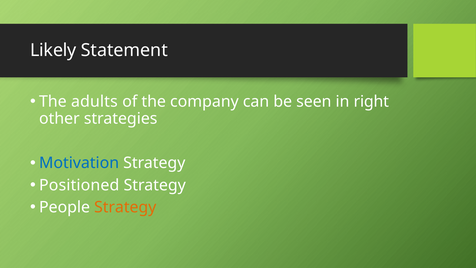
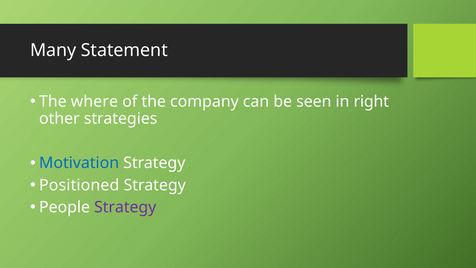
Likely: Likely -> Many (53, 50)
adults: adults -> where (94, 101)
Strategy colour: orange -> purple (125, 207)
